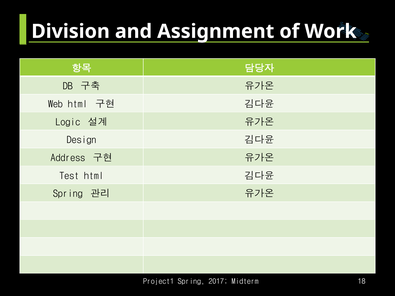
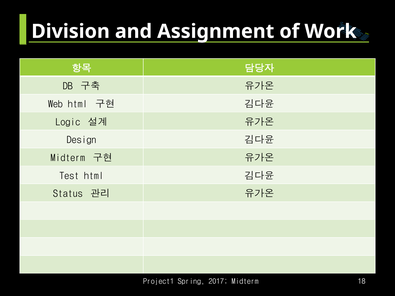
Address: Address -> Midterm (68, 158)
Spring: Spring -> Status (68, 194)
